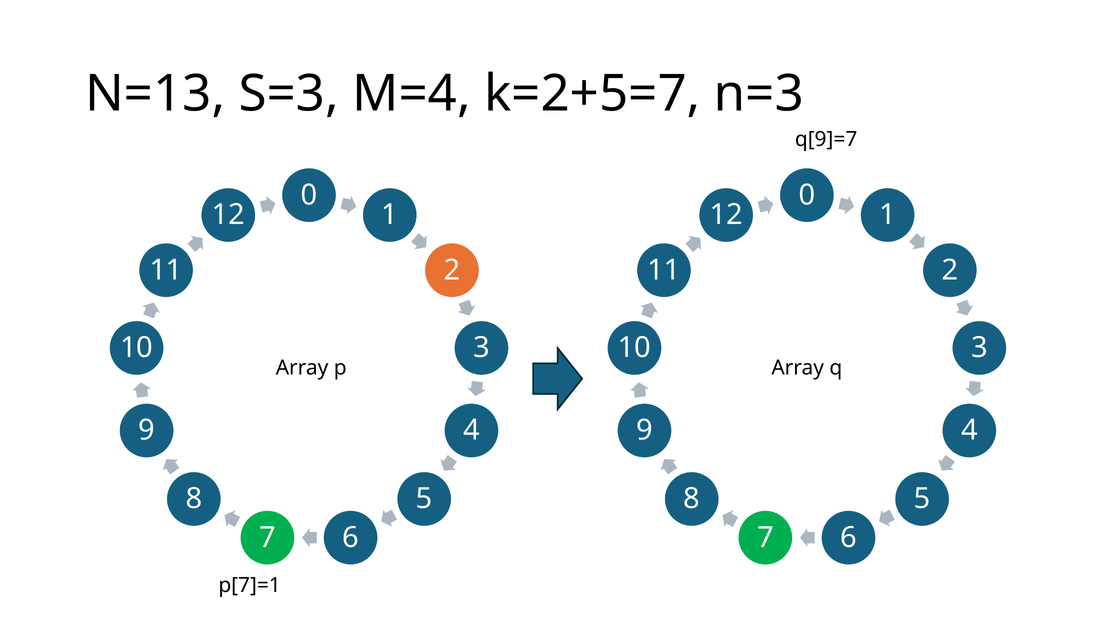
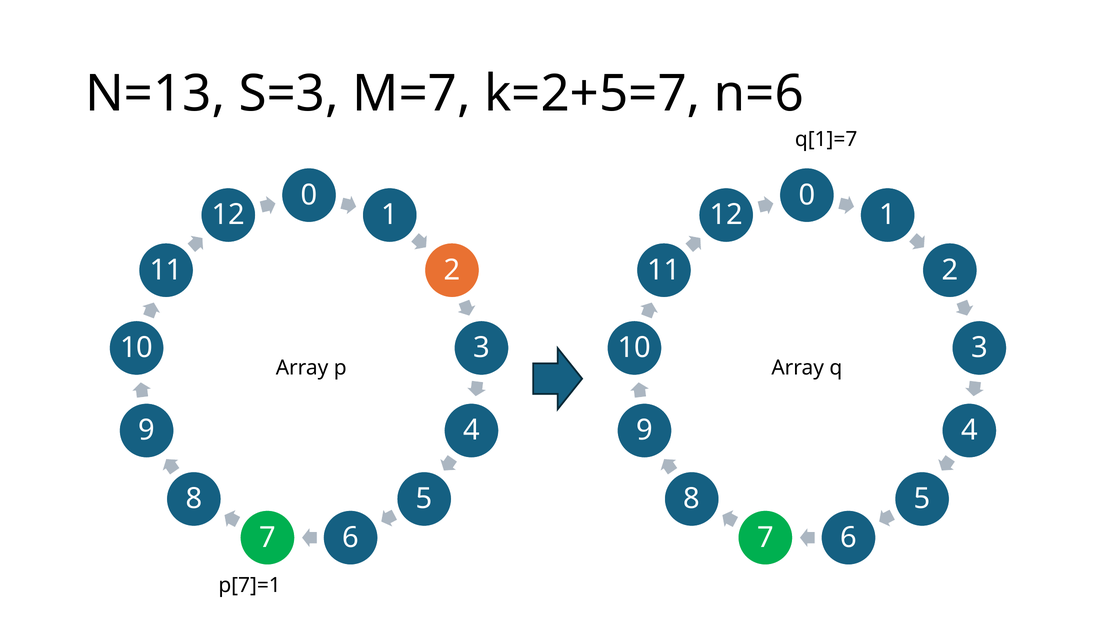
M=4: M=4 -> M=7 (411, 94)
n=3: n=3 -> n=6 (759, 94)
q[9]=7: q[9]=7 -> q[1]=7 (826, 139)
